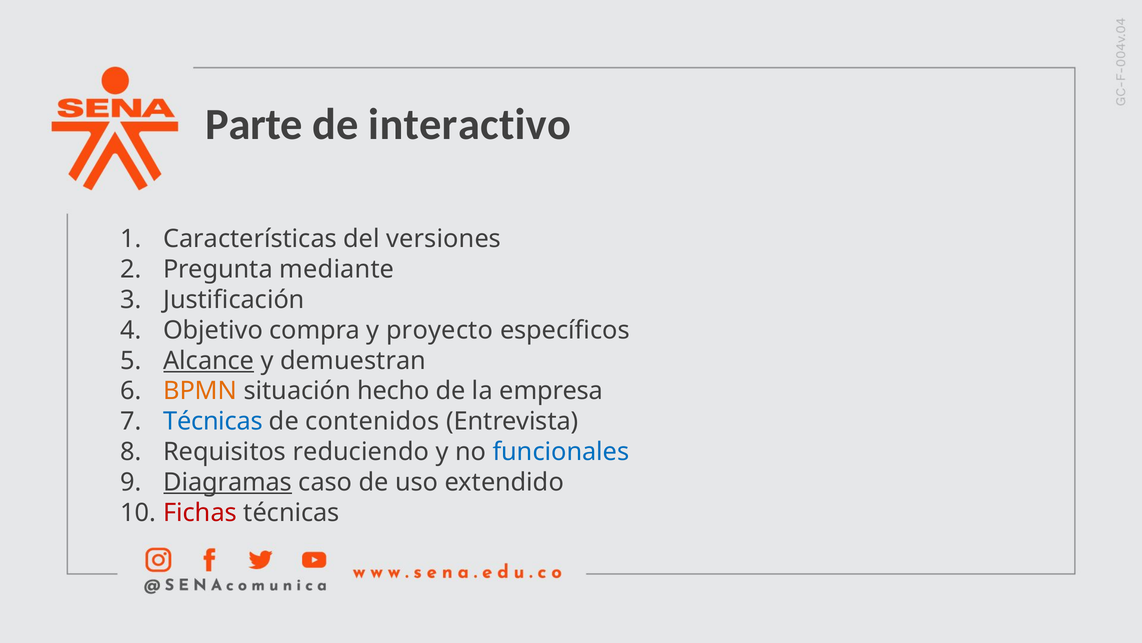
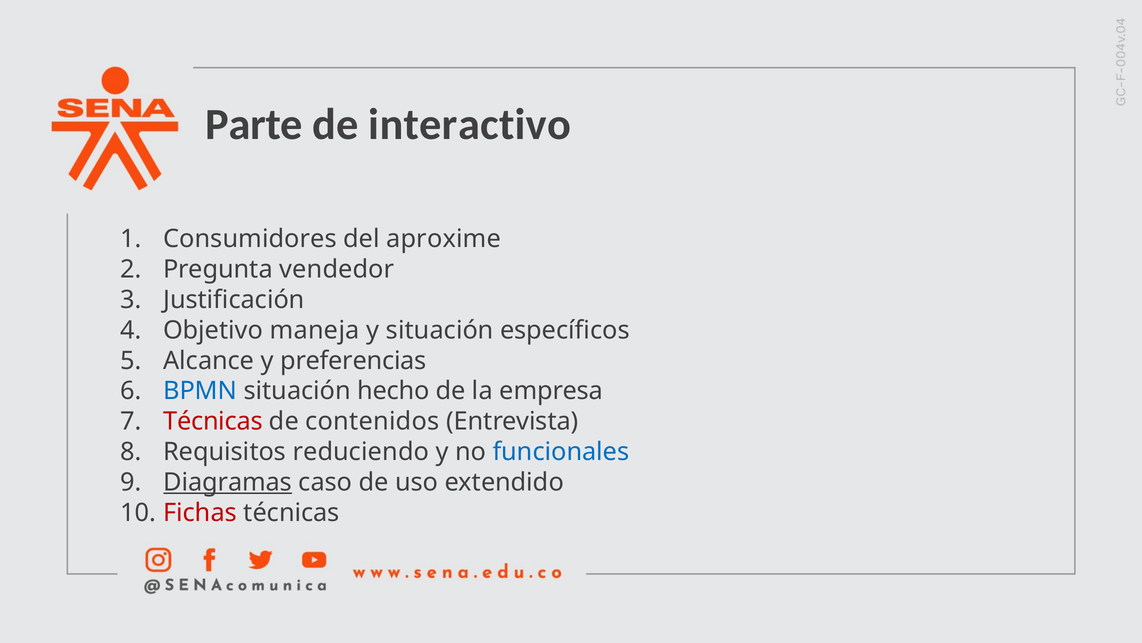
Características: Características -> Consumidores (250, 239)
versiones: versiones -> aproxime (444, 239)
mediante: mediante -> vendedor (337, 269)
compra: compra -> maneja (315, 330)
y proyecto: proyecto -> situación (440, 330)
Alcance underline: present -> none (209, 360)
demuestran: demuestran -> preferencias (353, 360)
BPMN colour: orange -> blue (200, 391)
Técnicas colour: blue -> red (213, 421)
